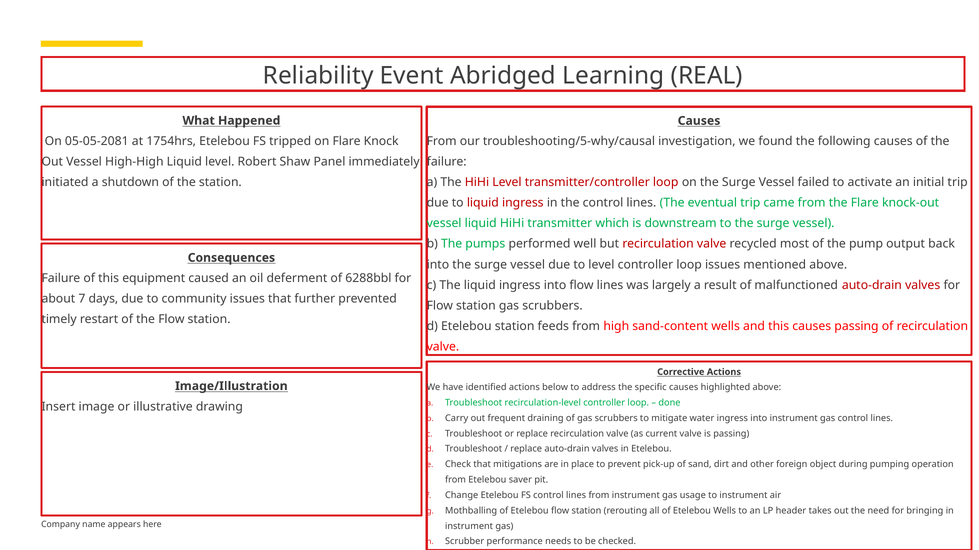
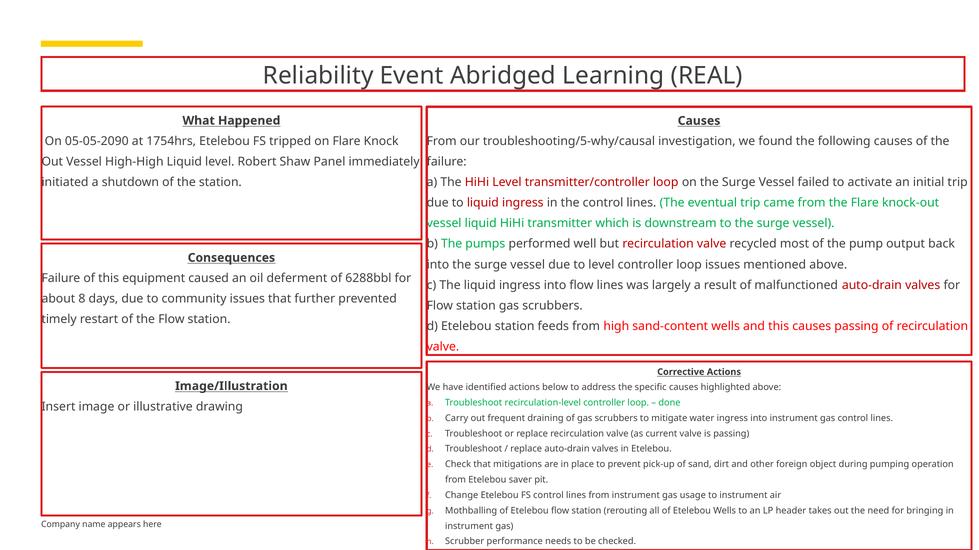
05-05-2081: 05-05-2081 -> 05-05-2090 (97, 141)
7: 7 -> 8 (82, 299)
